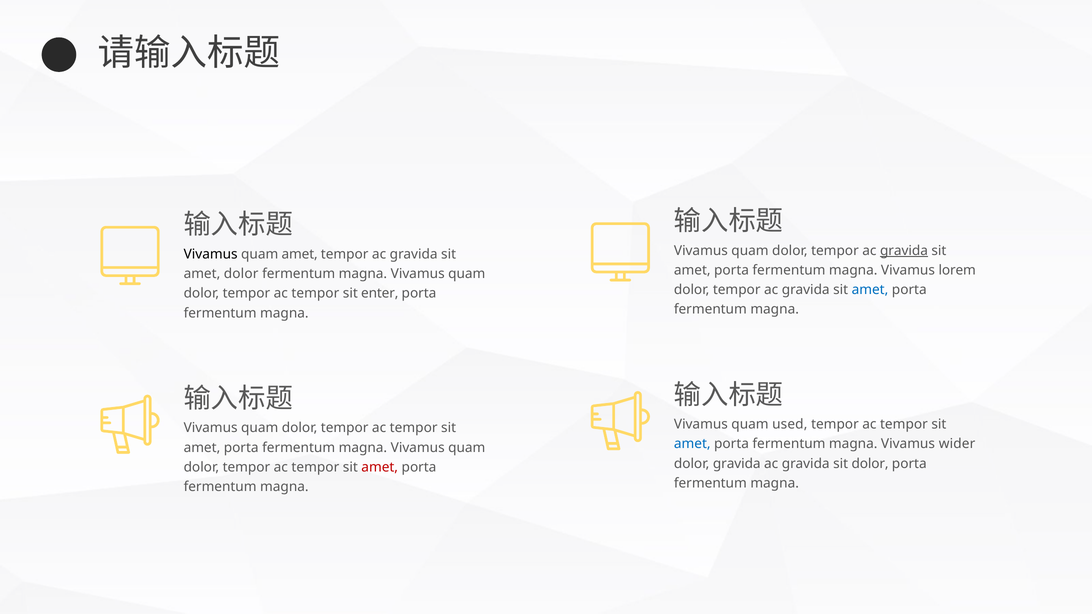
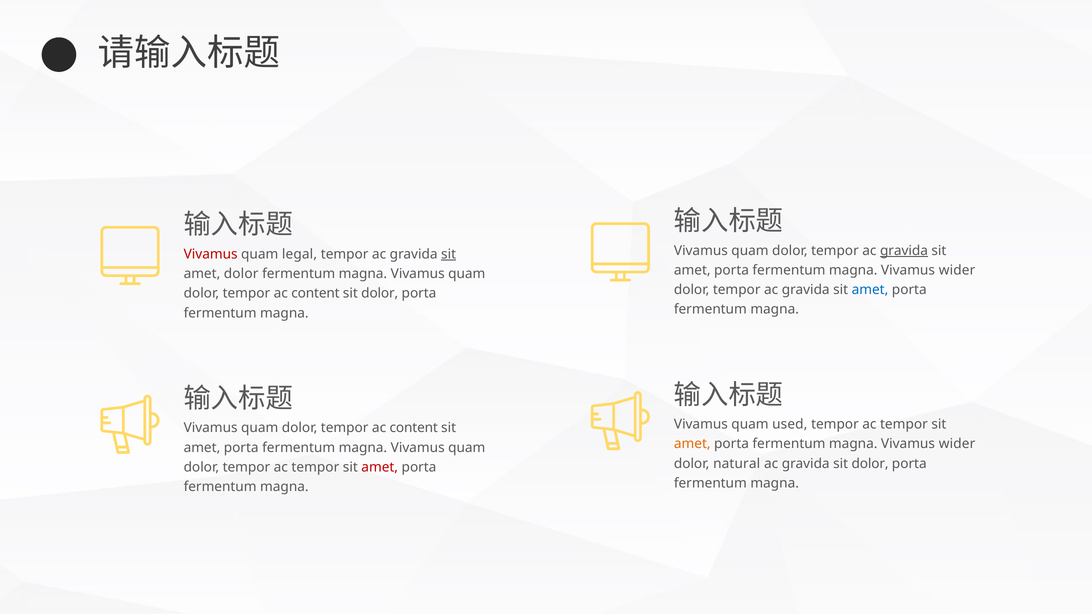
Vivamus colour: black -> red (211, 254)
quam amet: amet -> legal (299, 254)
sit underline: none -> present (449, 254)
lorem: lorem -> wider (957, 270)
tempor: tempor -> content (315, 293)
enter: enter -> dolor (380, 293)
tempor: tempor -> content (414, 428)
amet colour: blue -> orange (692, 444)
dolor gravida: gravida -> natural (737, 464)
